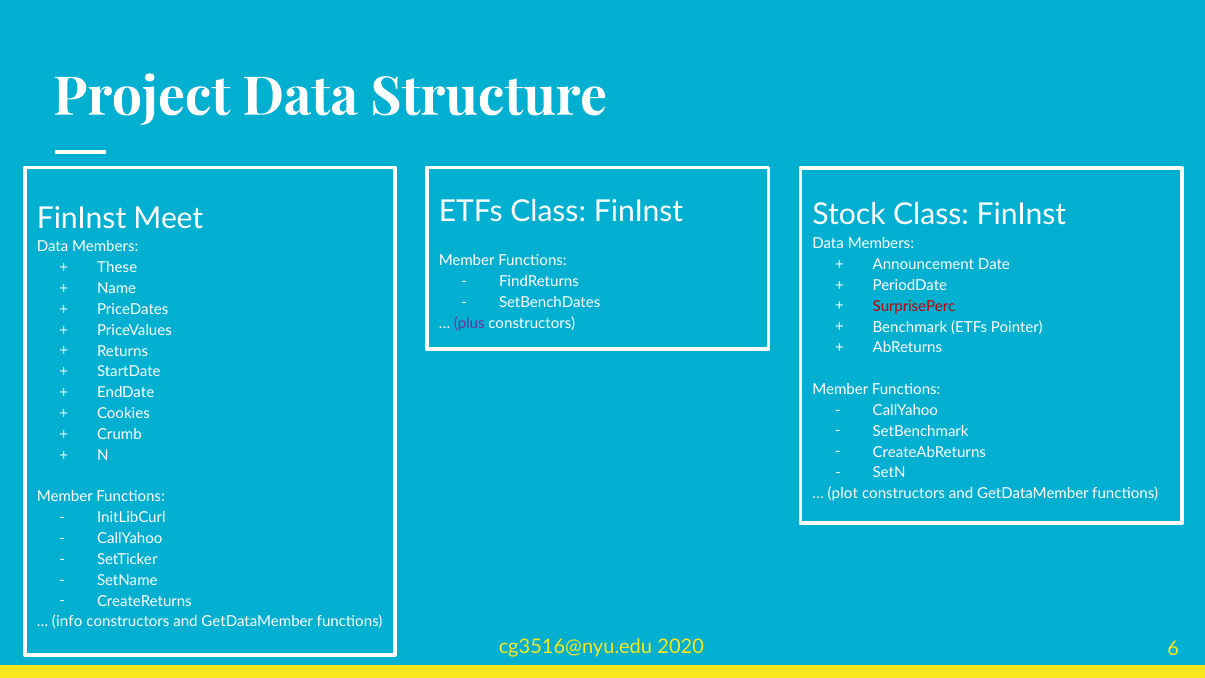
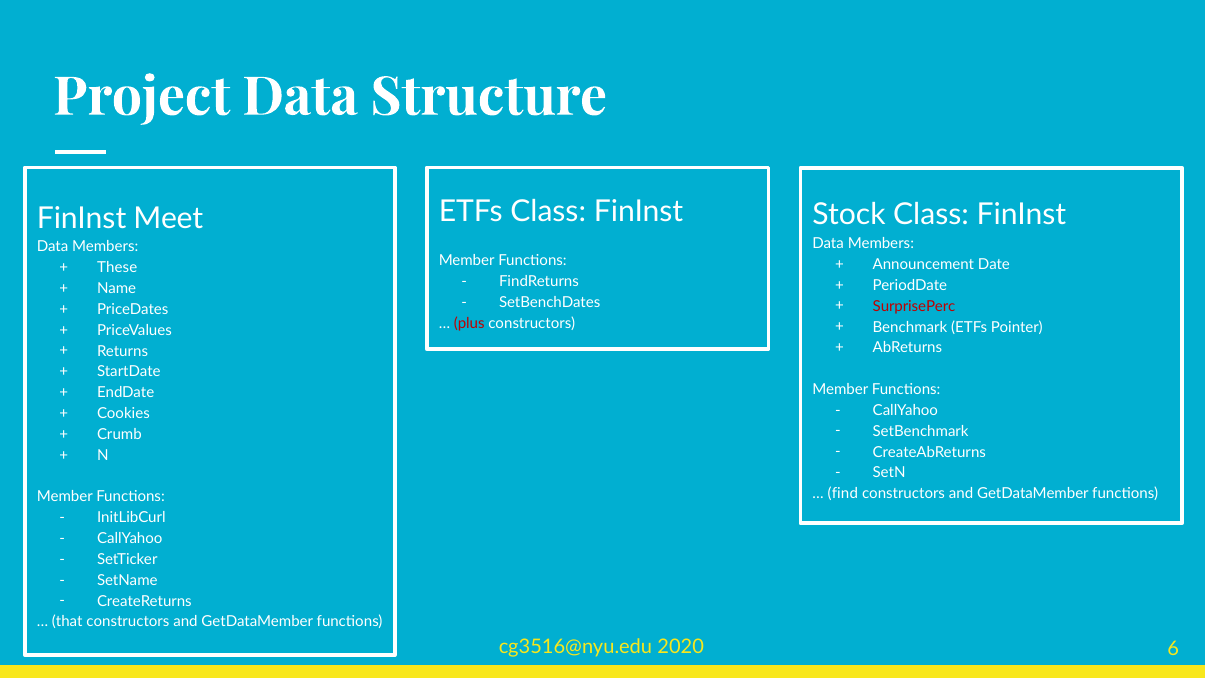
plus colour: purple -> red (469, 323)
plot: plot -> find (843, 494)
info: info -> that (67, 622)
